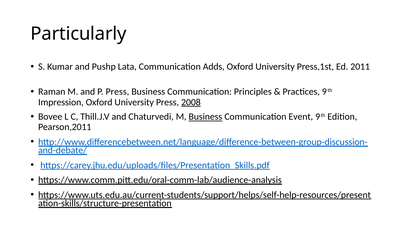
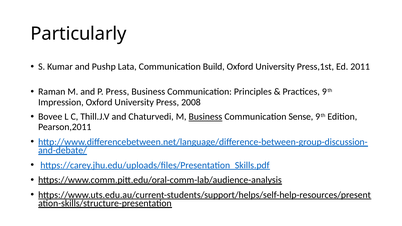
Adds: Adds -> Build (214, 67)
2008 underline: present -> none (191, 102)
Event: Event -> Sense (301, 117)
